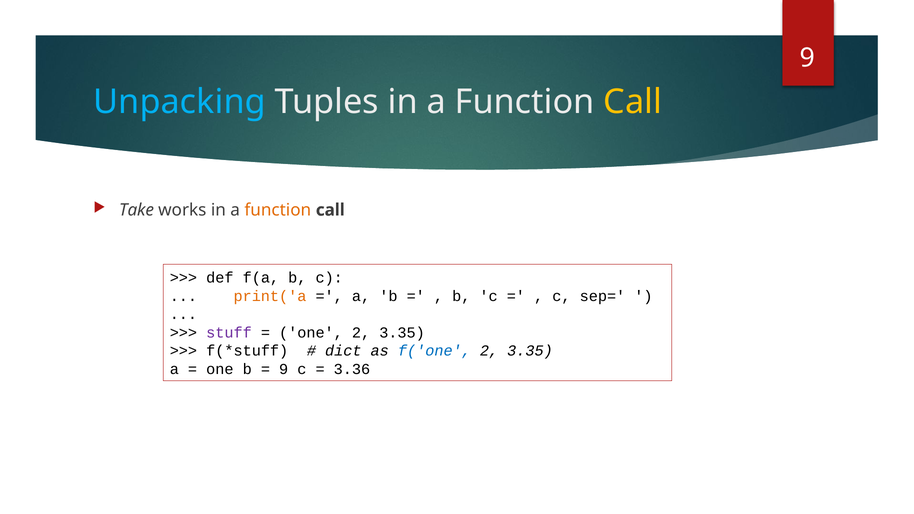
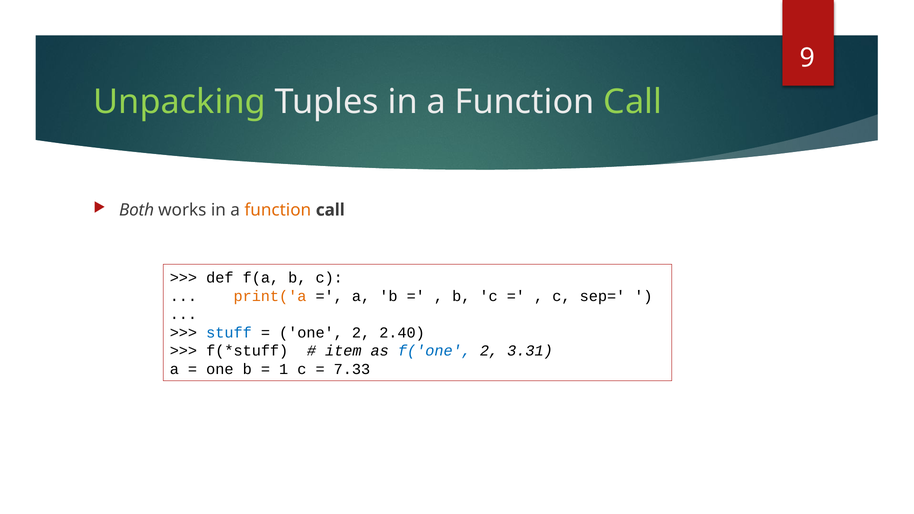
Unpacking colour: light blue -> light green (180, 102)
Call colour: yellow -> light green (633, 102)
Take: Take -> Both (137, 210)
stuff colour: purple -> blue (229, 333)
one 2 3.35: 3.35 -> 2.40 (402, 333)
dict: dict -> item (343, 351)
3.35: 3.35 -> 3.31 (530, 351)
9: 9 -> 1 (284, 369)
3.36: 3.36 -> 7.33 (352, 369)
